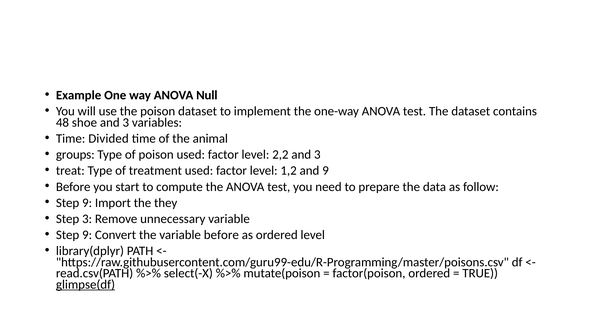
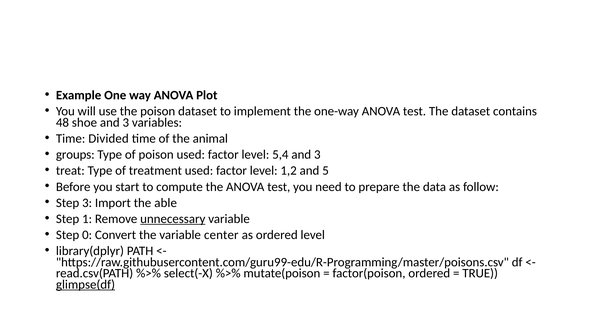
Null: Null -> Plot (207, 95)
2,2: 2,2 -> 5,4 (280, 154)
and 9: 9 -> 5 (326, 170)
9: 9 -> 3 (87, 202)
they: they -> able (166, 202)
Step 3: 3 -> 1 (87, 218)
unnecessary underline: none -> present (173, 218)
9: 9 -> 0 (87, 234)
variable before: before -> center (221, 234)
